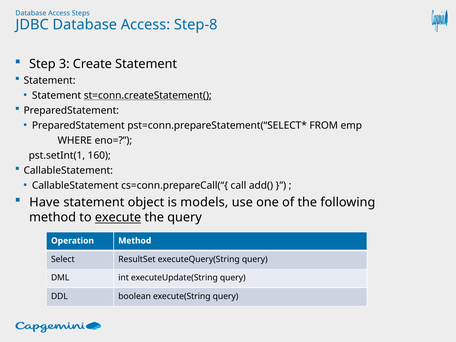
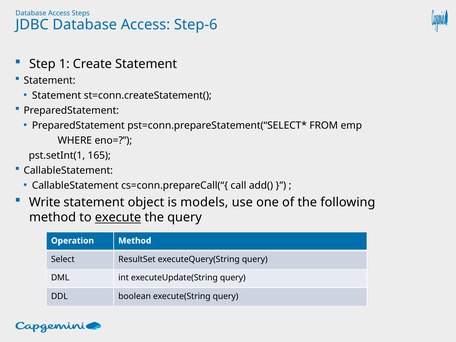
Step-8: Step-8 -> Step-6 (196, 25)
3: 3 -> 1 (64, 64)
st=conn.createStatement( underline: present -> none (148, 95)
160: 160 -> 165 (99, 156)
Have: Have -> Write (45, 202)
